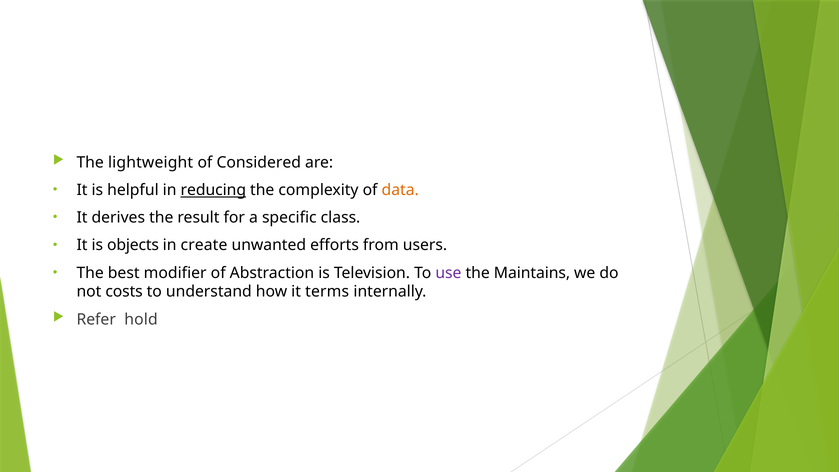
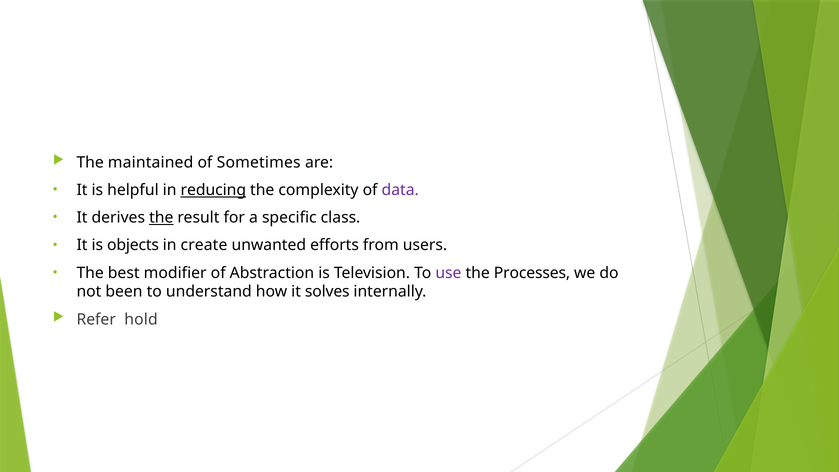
lightweight: lightweight -> maintained (151, 162)
Considered: Considered -> Sometimes (259, 162)
data colour: orange -> purple (400, 190)
the underline: none -> present (161, 218)
Maintains: Maintains -> Processes (532, 273)
costs: costs -> been (124, 292)
terms: terms -> solves (327, 292)
